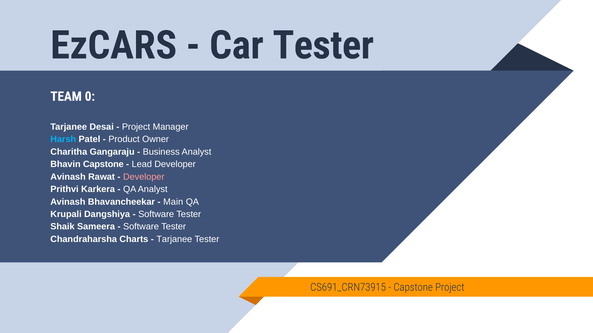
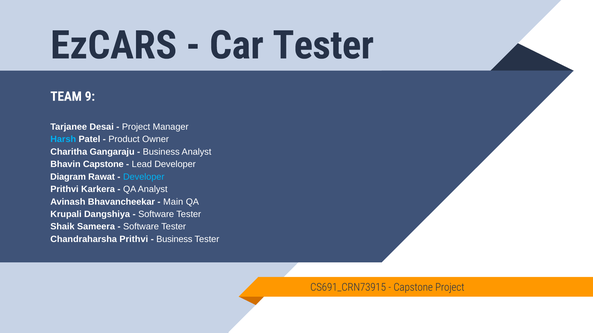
0: 0 -> 9 (90, 97)
Avinash: Avinash -> Diagram (68, 177)
Developer colour: pink -> light blue (144, 177)
Chandraharsha Charts: Charts -> Prithvi (134, 240)
Tarjanee: Tarjanee -> Business (174, 240)
